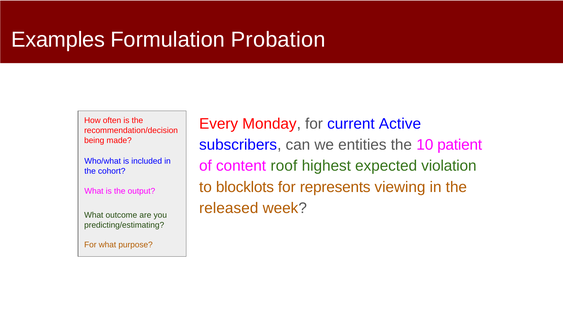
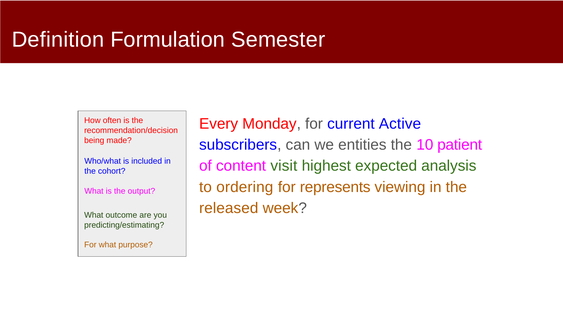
Examples: Examples -> Definition (58, 39)
Probation: Probation -> Semester (278, 39)
roof: roof -> visit (284, 166)
violation: violation -> analysis (449, 166)
blocklots: blocklots -> ordering (245, 187)
